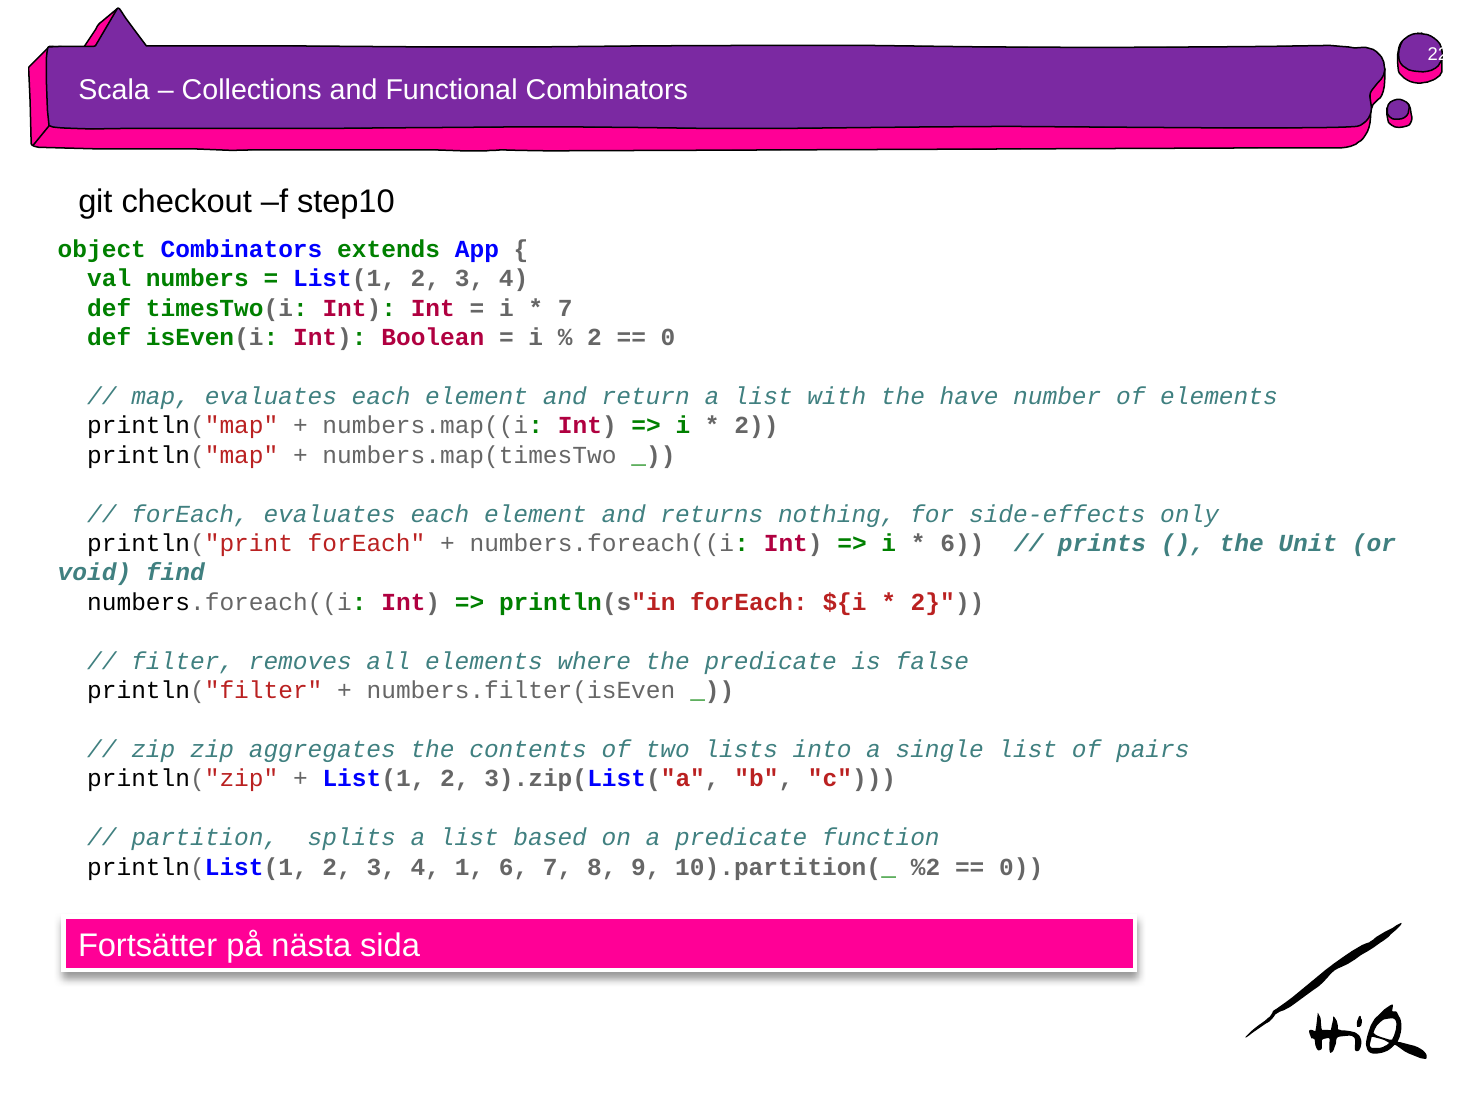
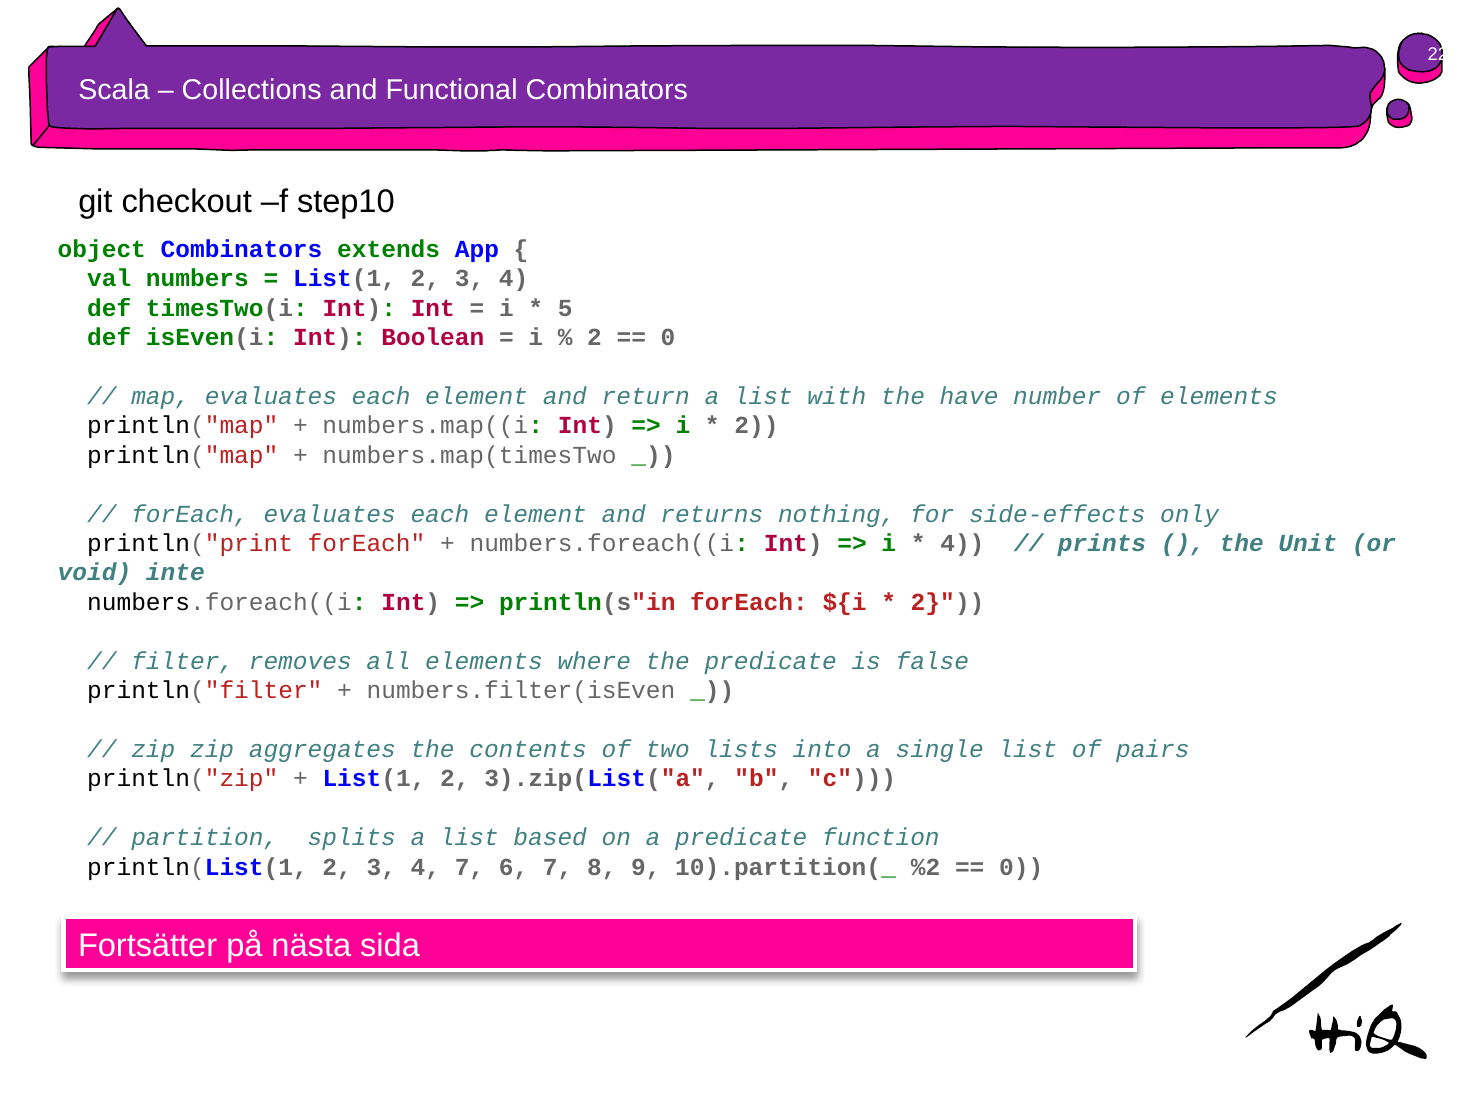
7: 7 -> 5 (565, 308)
6: 6 -> 4 (962, 544)
find: find -> inte (175, 573)
4 1: 1 -> 7 (469, 867)
